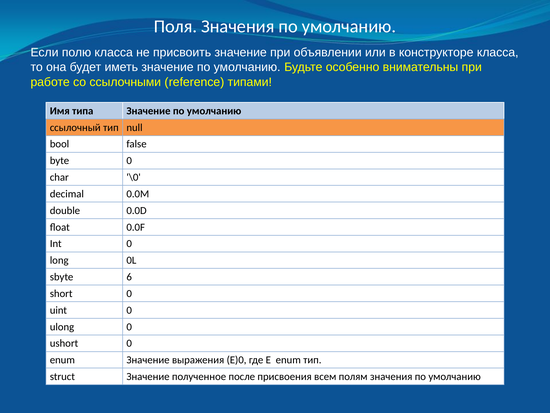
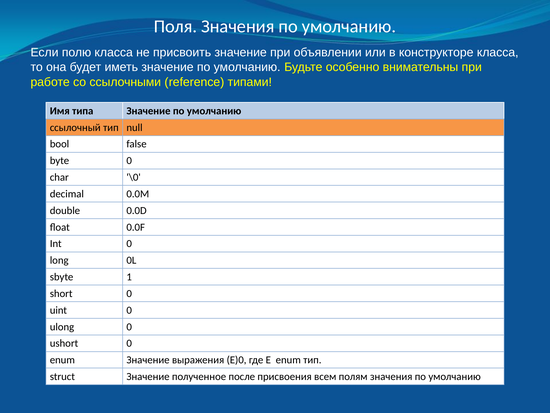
6: 6 -> 1 (129, 277)
